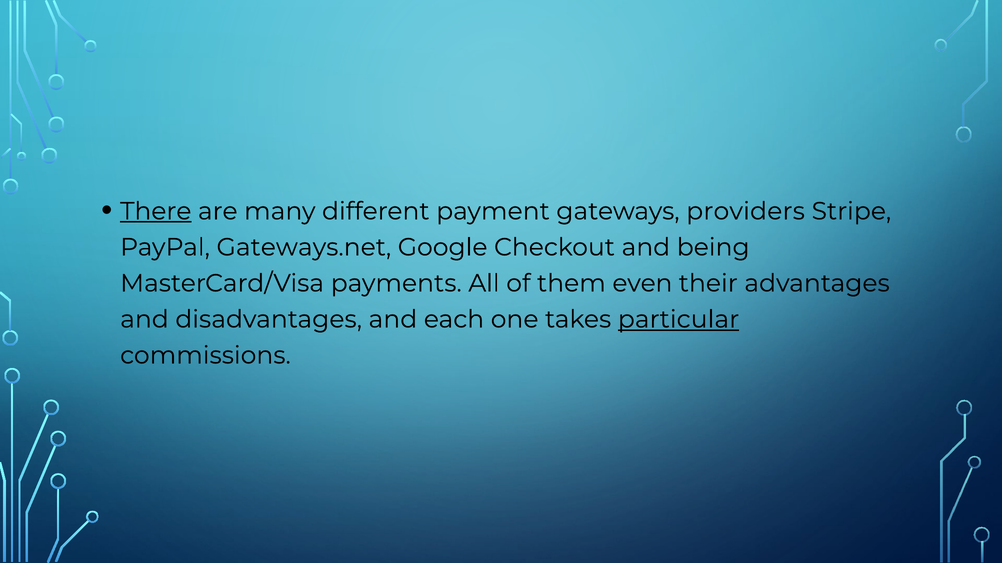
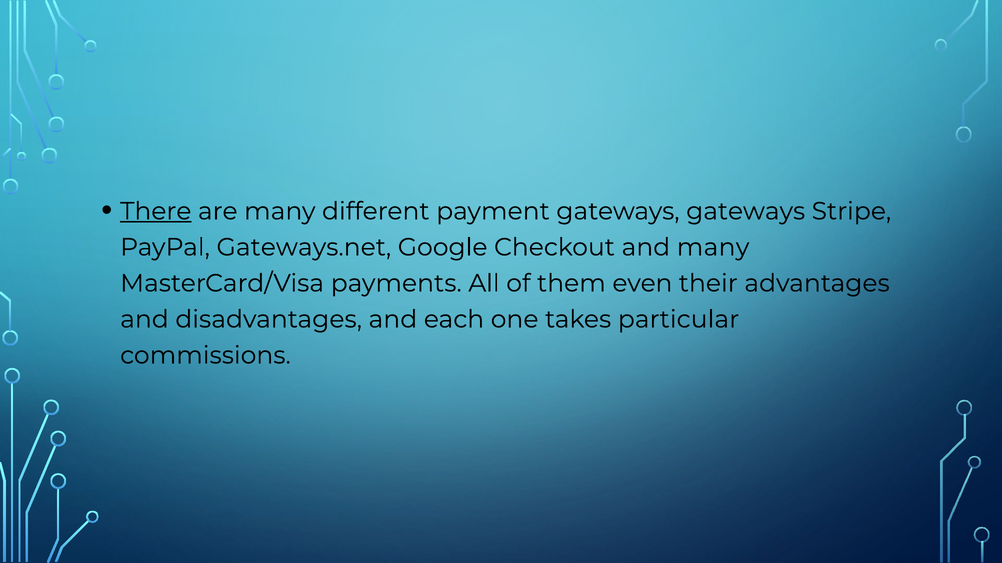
gateways providers: providers -> gateways (746, 211)
and being: being -> many (713, 248)
particular underline: present -> none (679, 320)
